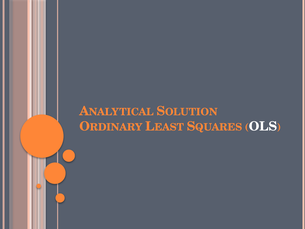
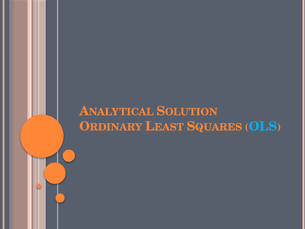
OLS colour: white -> light blue (263, 126)
